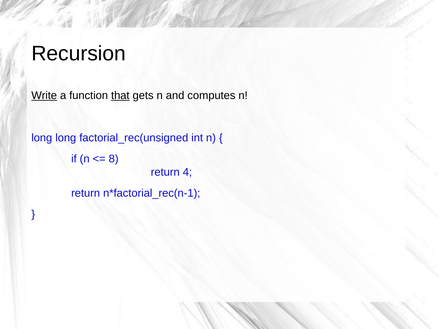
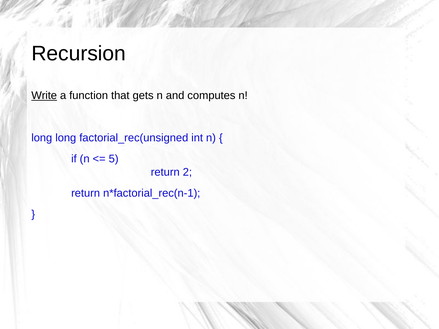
that underline: present -> none (120, 96)
8: 8 -> 5 (114, 159)
4: 4 -> 2 (187, 172)
